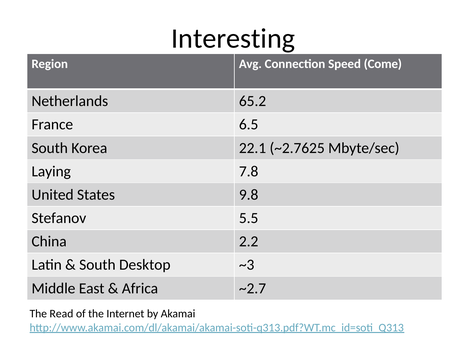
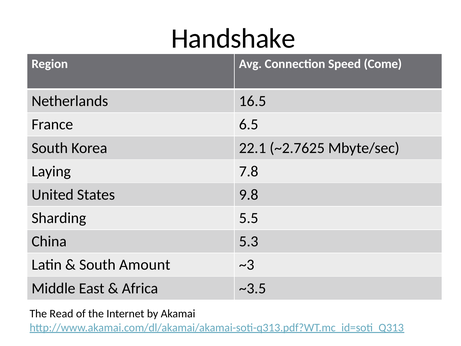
Interesting: Interesting -> Handshake (233, 38)
65.2: 65.2 -> 16.5 (253, 101)
Stefanov: Stefanov -> Sharding (59, 218)
2.2: 2.2 -> 5.3 (249, 241)
Desktop: Desktop -> Amount (145, 265)
~2.7: ~2.7 -> ~3.5 (252, 288)
